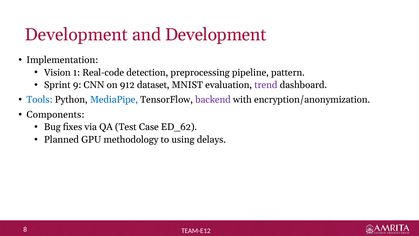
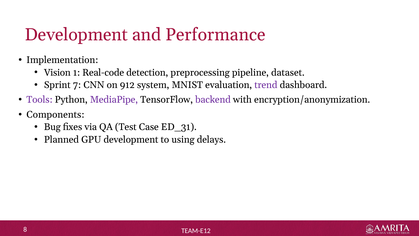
and Development: Development -> Performance (216, 35)
pattern: pattern -> dataset (288, 72)
9: 9 -> 7 (77, 85)
dataset: dataset -> system (153, 85)
Tools colour: blue -> purple (39, 100)
MediaPipe colour: blue -> purple (114, 100)
ED_62: ED_62 -> ED_31 (179, 127)
GPU methodology: methodology -> development (131, 139)
